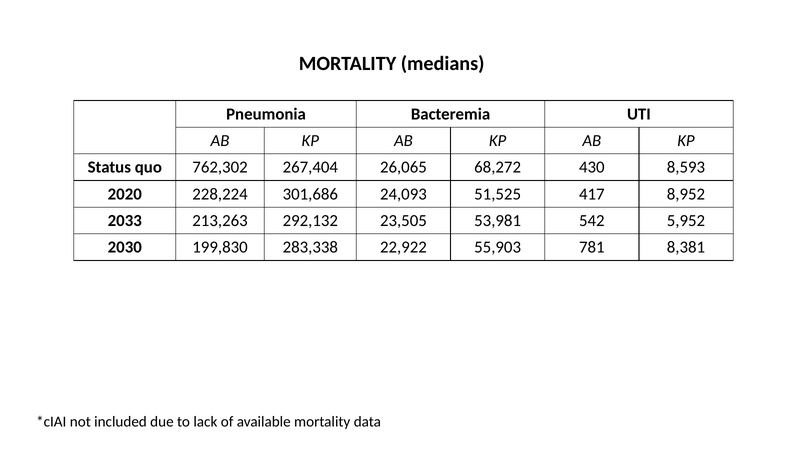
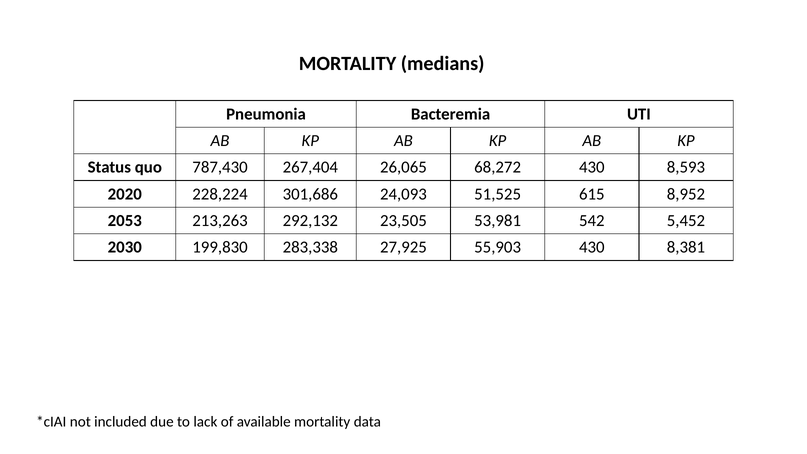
762,302: 762,302 -> 787,430 (220, 167)
417: 417 -> 615 (592, 194)
2033: 2033 -> 2053 (125, 221)
5,952: 5,952 -> 5,452 (686, 221)
22,922: 22,922 -> 27,925 (403, 247)
55,903 781: 781 -> 430 (592, 247)
